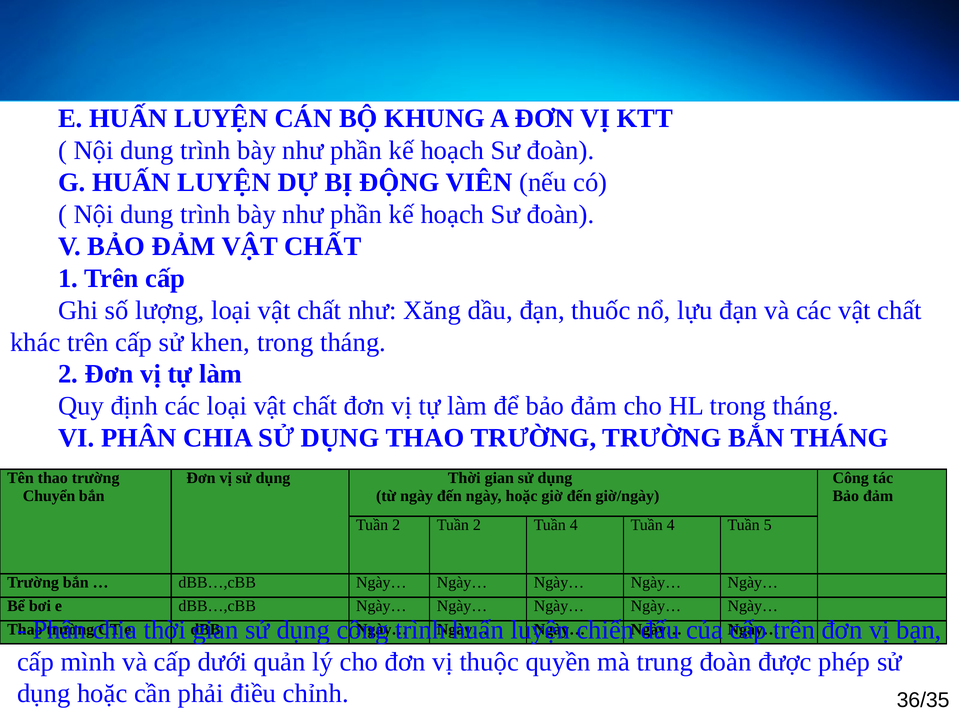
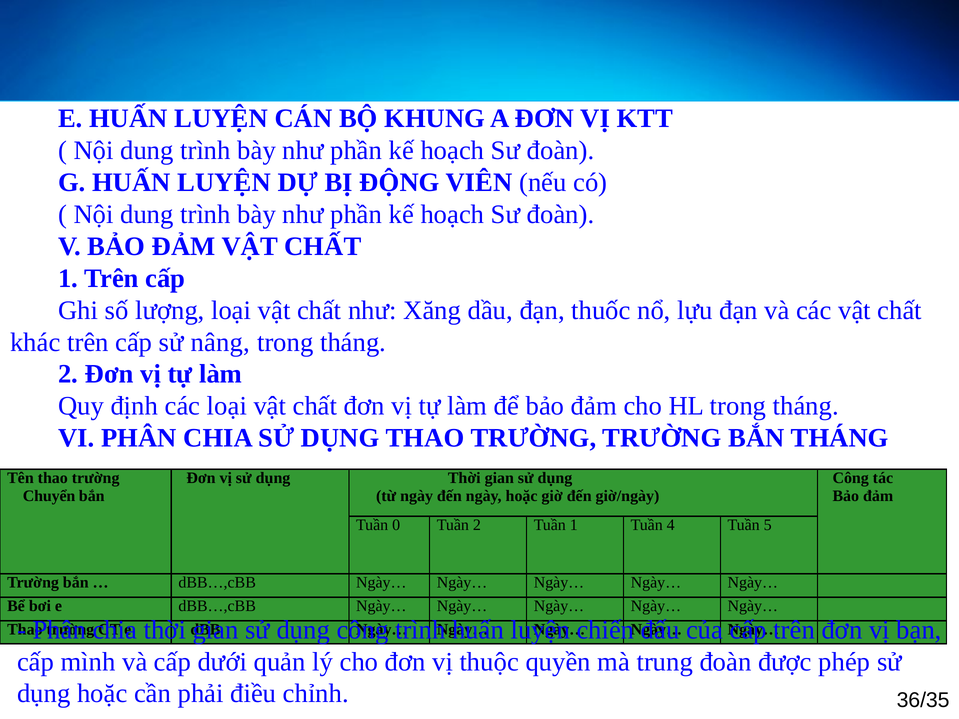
khen: khen -> nâng (220, 342)
2: 2 -> 0 (396, 525)
2 Tuần 4: 4 -> 1 (574, 525)
